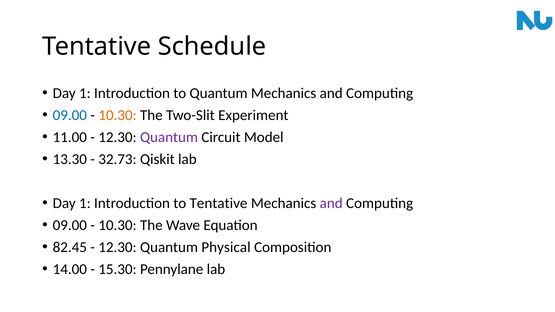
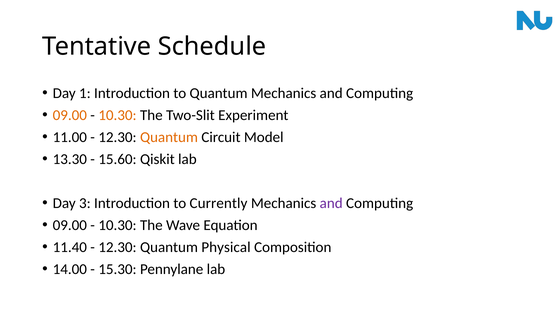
09.00 colour: blue -> orange (70, 115)
Quantum colour: purple -> orange (169, 137)
32.73: 32.73 -> 15.60 (117, 159)
1: 1 -> 3 (85, 203)
to Tentative: Tentative -> Currently (218, 203)
82.45: 82.45 -> 11.40 (70, 247)
